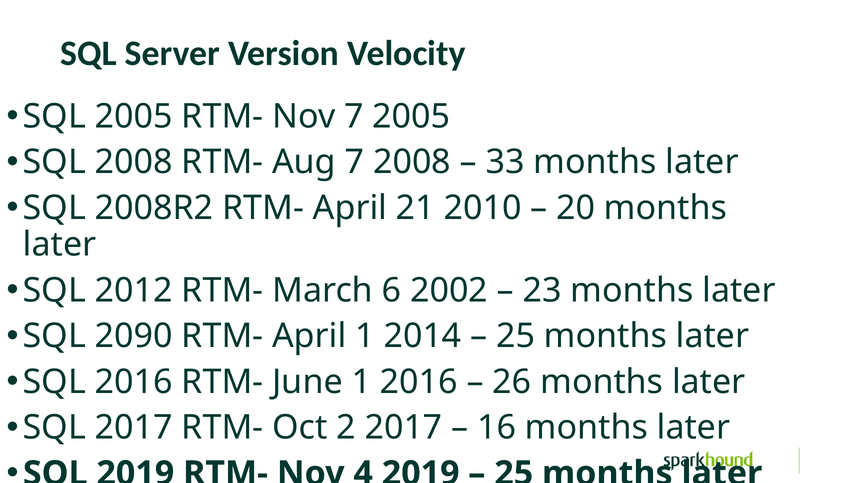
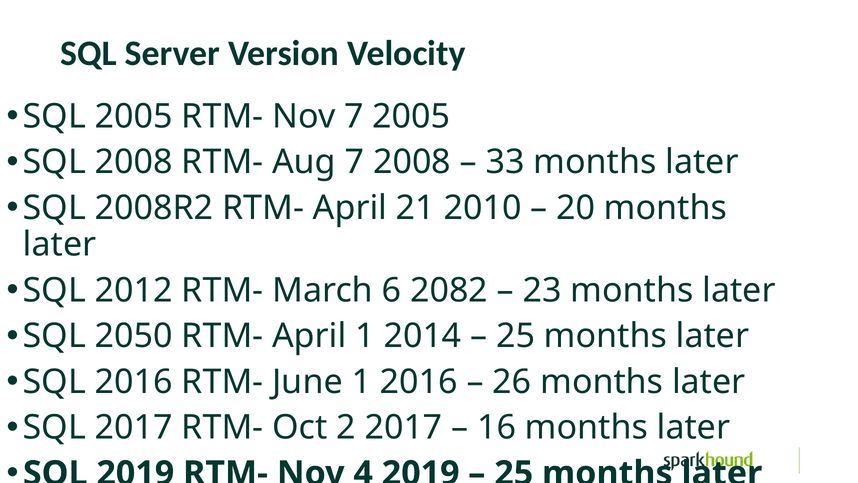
2002: 2002 -> 2082 (449, 290)
2090: 2090 -> 2050 (134, 336)
